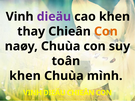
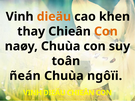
dieäu colour: purple -> orange (54, 17)
khen: khen -> ñeán (25, 76)
mình: mình -> ngôïi (105, 76)
